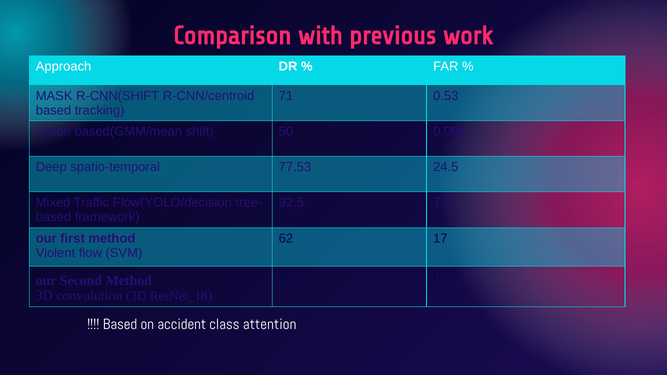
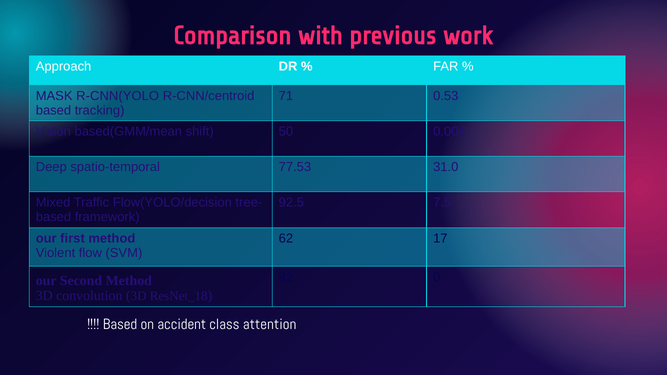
R-CNN(SHIFT: R-CNN(SHIFT -> R-CNN(YOLO (118, 96)
24.5: 24.5 -> 31.0 (446, 167)
